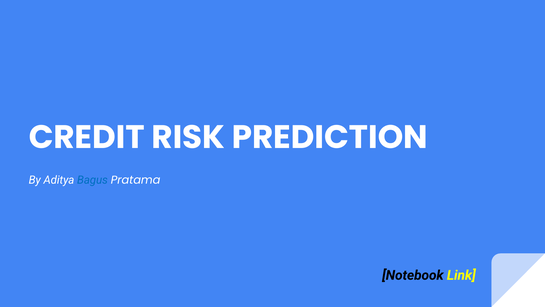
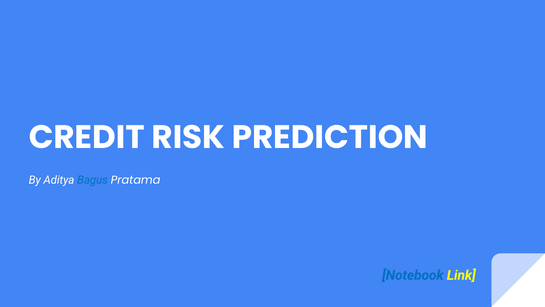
Notebook colour: black -> blue (413, 275)
